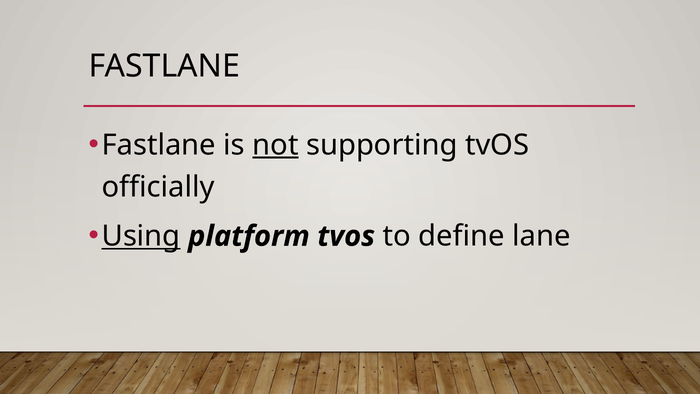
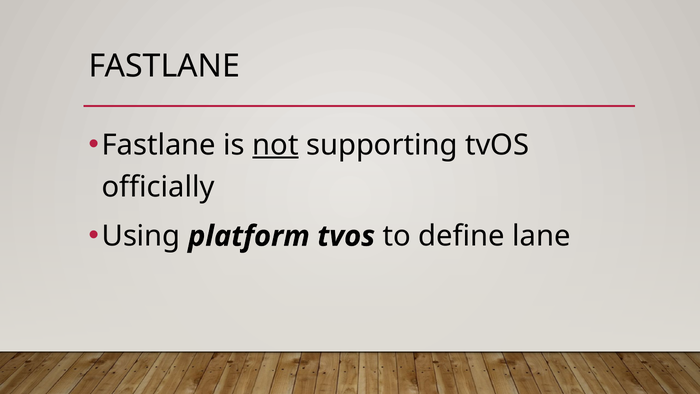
Using underline: present -> none (141, 236)
